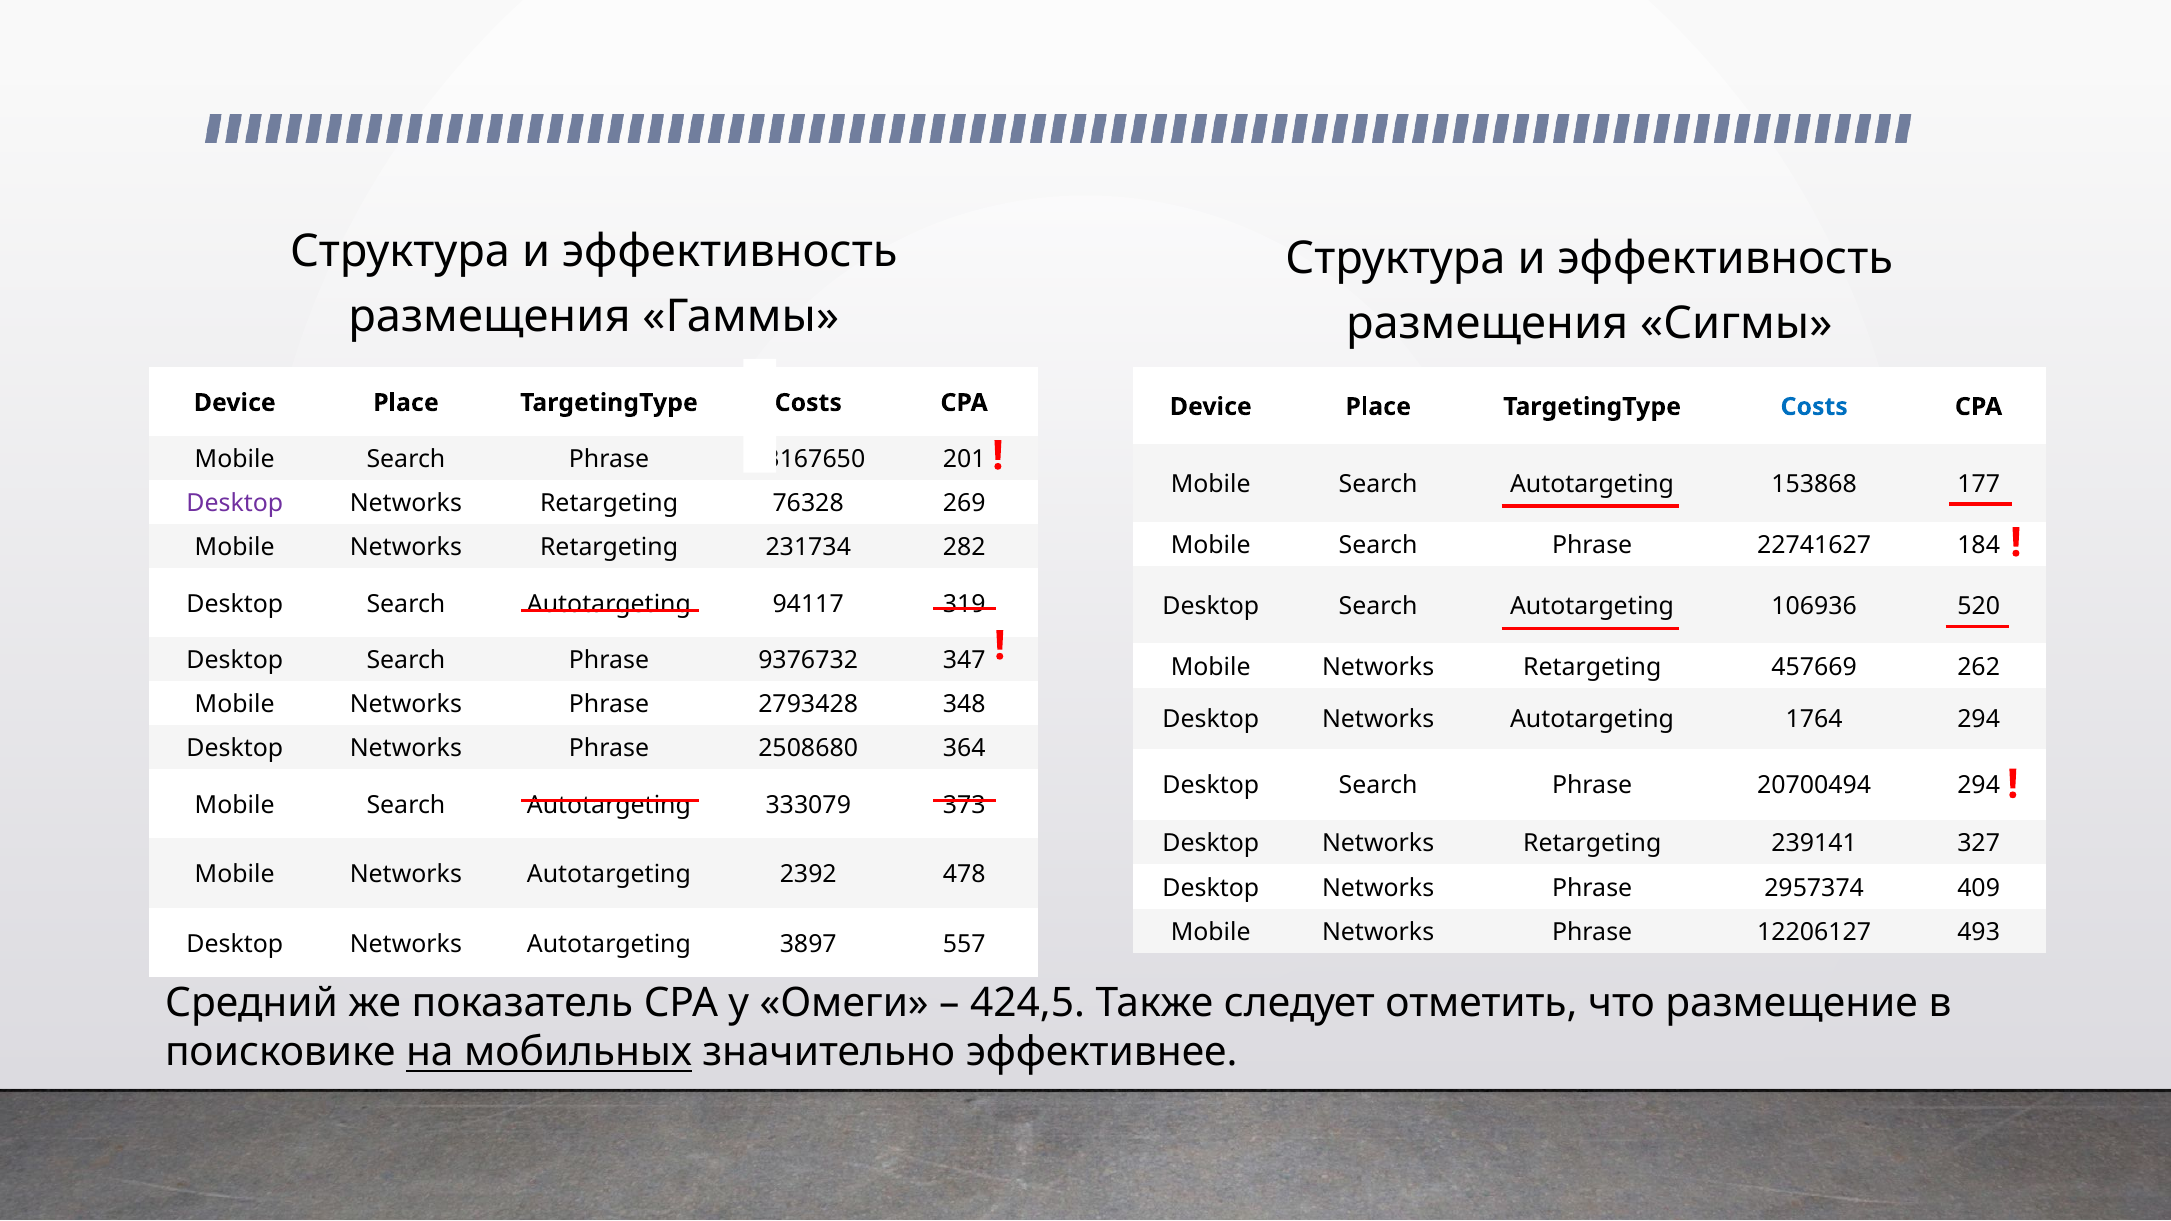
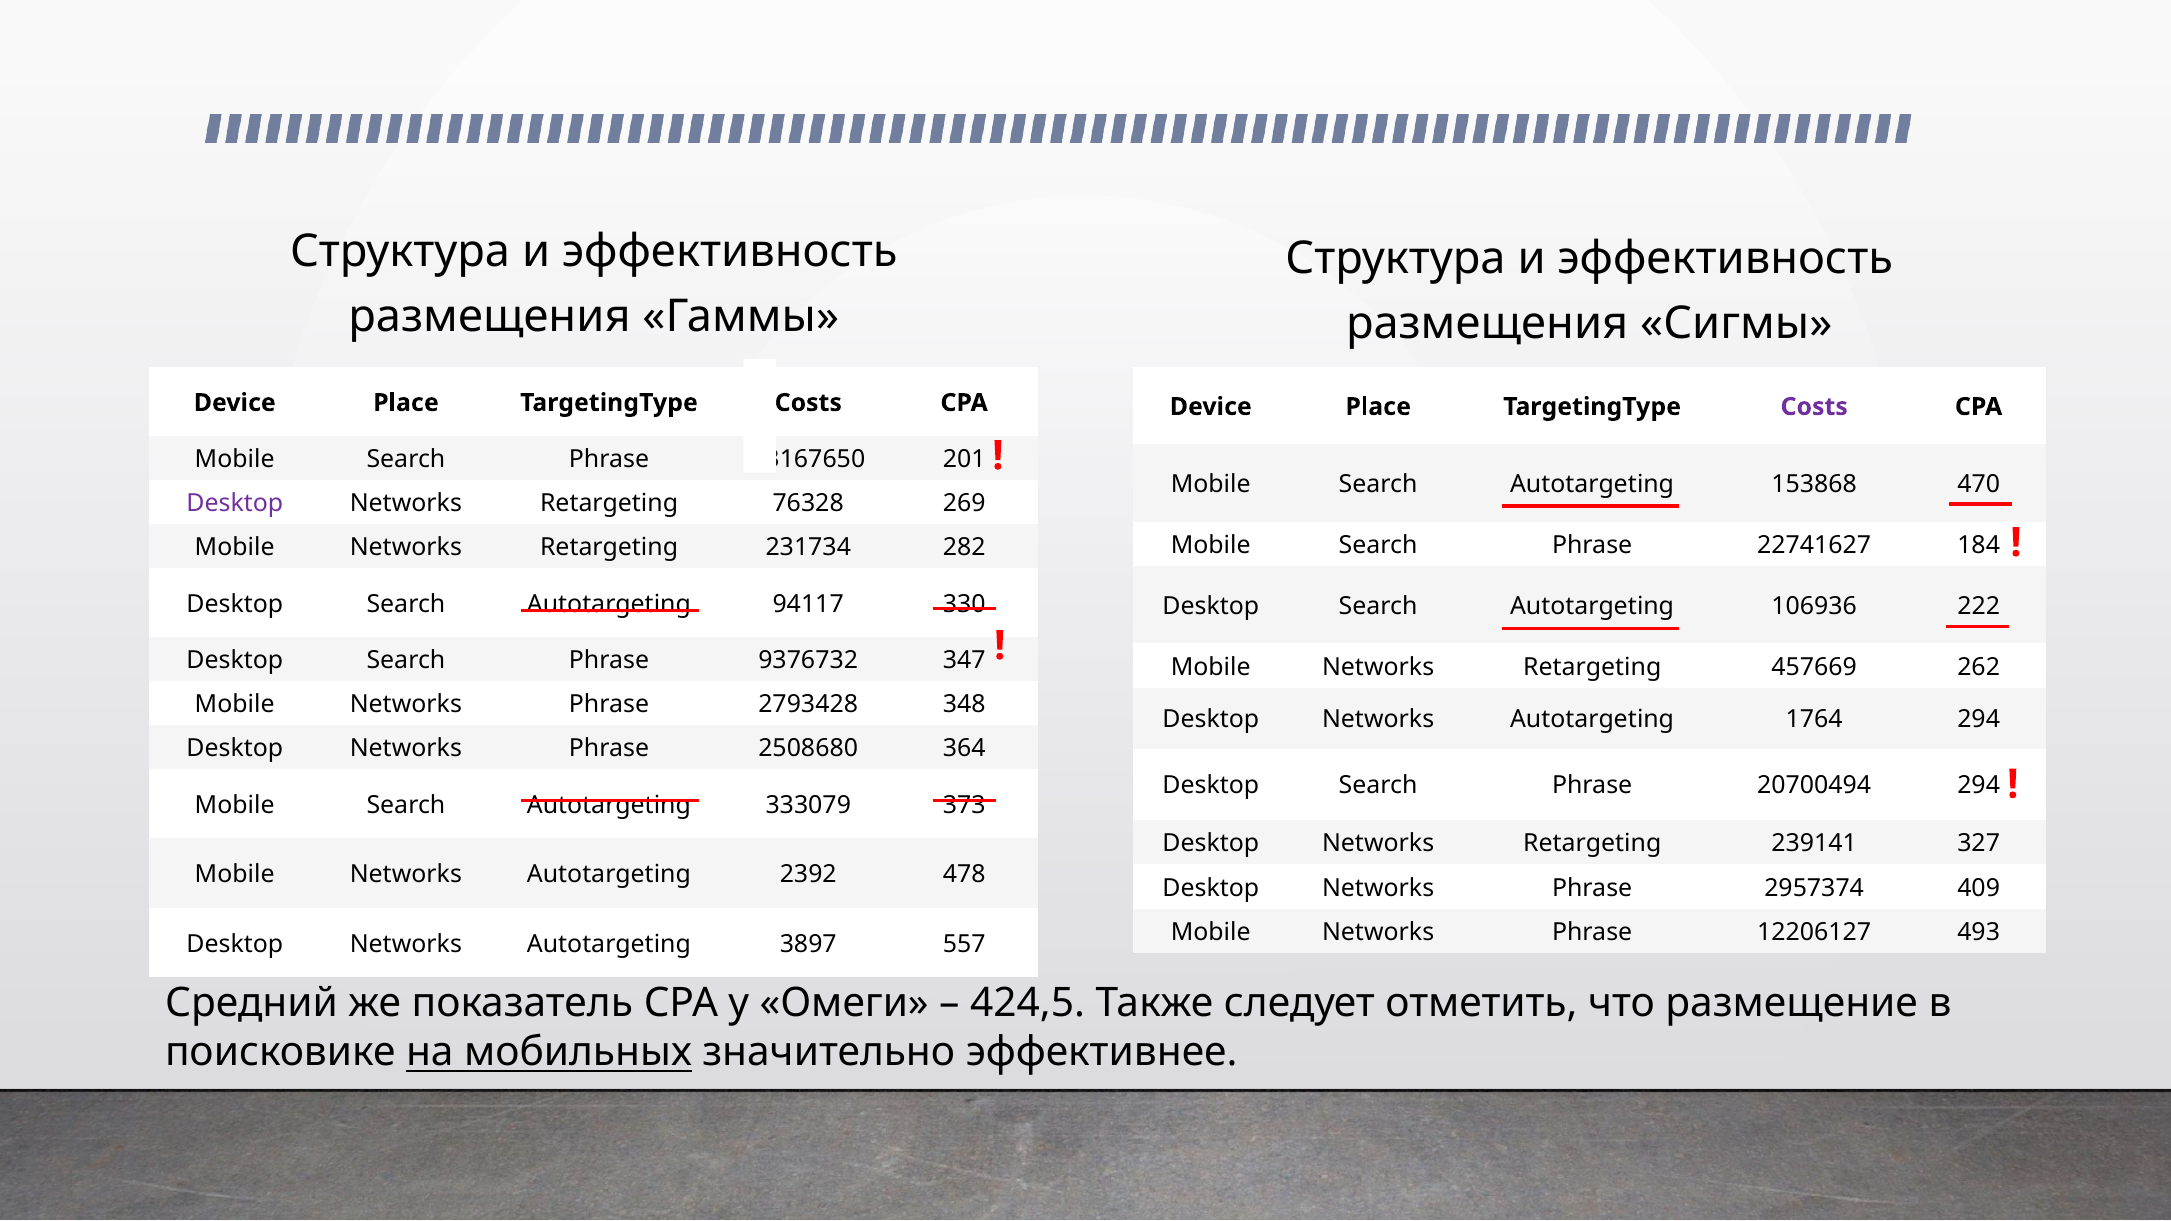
Costs colour: blue -> purple (1814, 407)
177: 177 -> 470 (1979, 484)
319: 319 -> 330 (964, 604)
520: 520 -> 222 (1979, 606)
